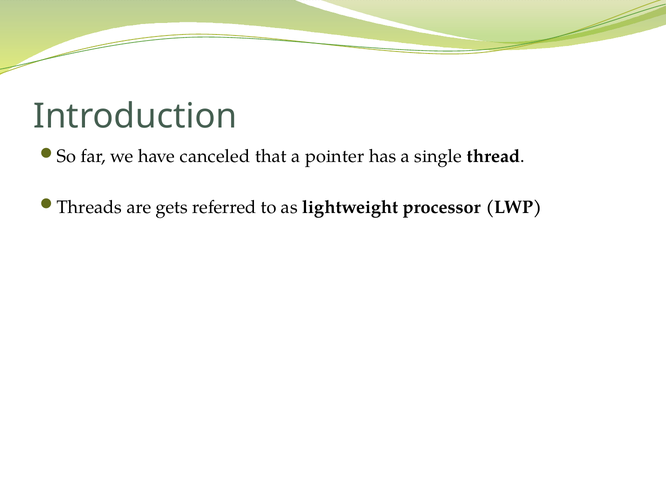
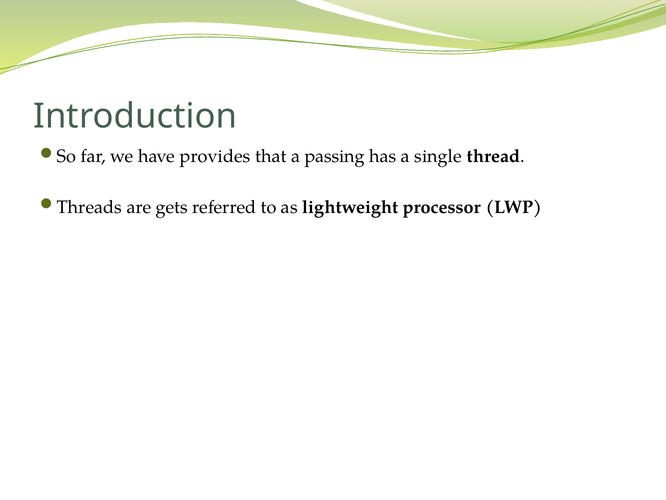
canceled: canceled -> provides (215, 156)
pointer: pointer -> passing (335, 156)
